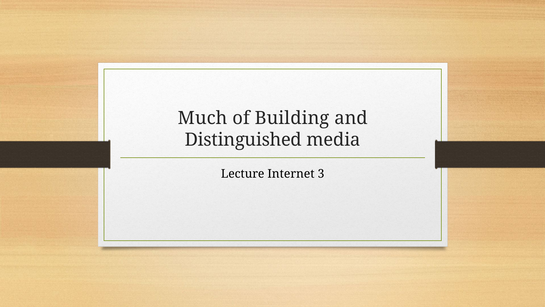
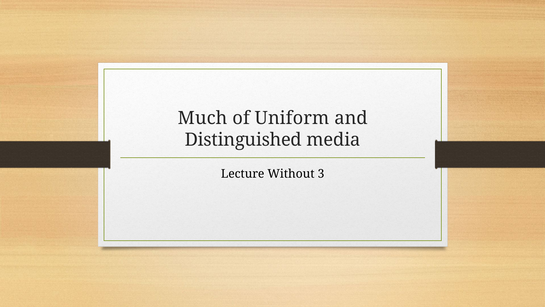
Building: Building -> Uniform (292, 118)
Internet: Internet -> Without (291, 174)
